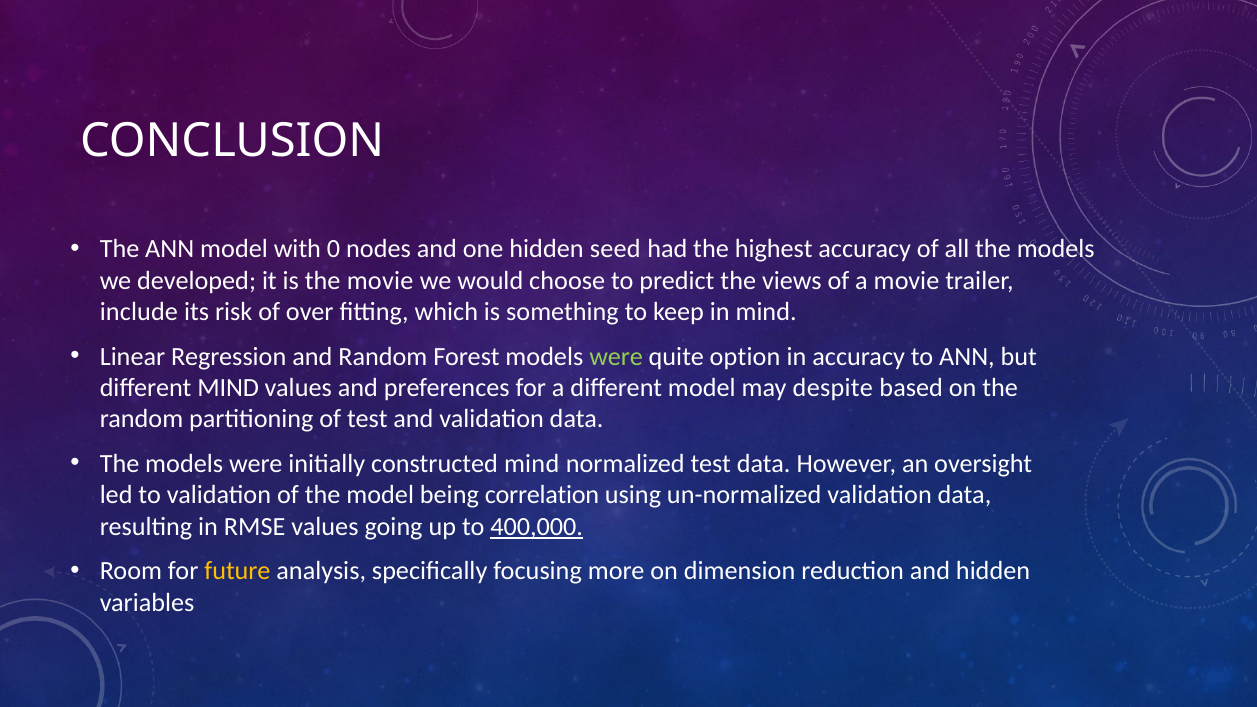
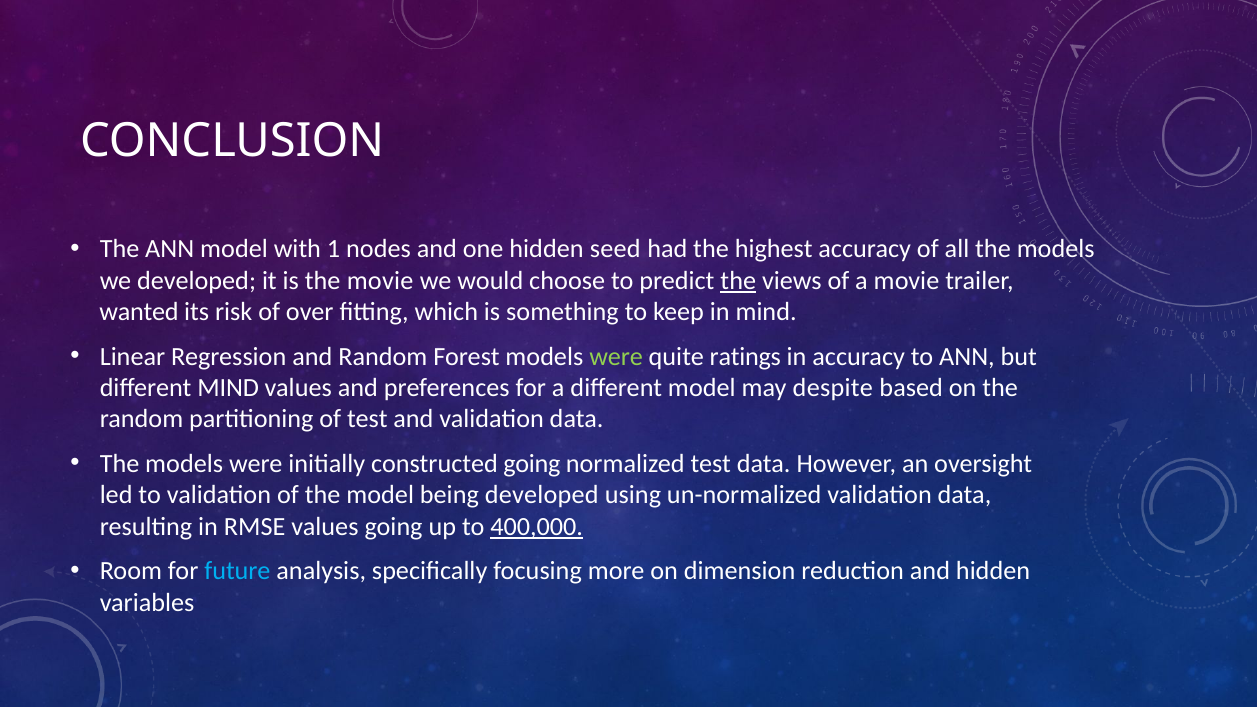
0: 0 -> 1 (334, 249)
the underline: none -> present (738, 280)
include: include -> wanted (139, 312)
option: option -> ratings (745, 356)
constructed mind: mind -> going (532, 464)
being correlation: correlation -> developed (542, 495)
future colour: yellow -> light blue (237, 571)
